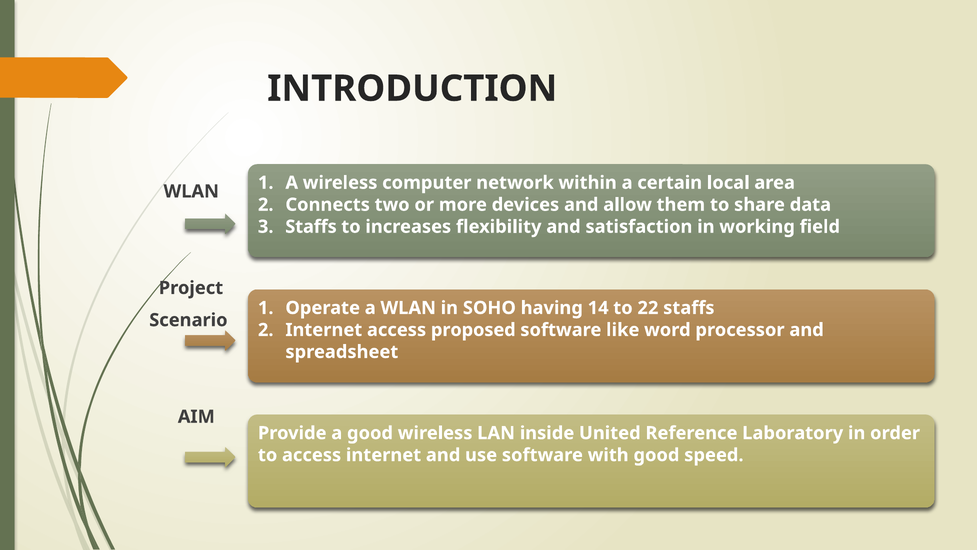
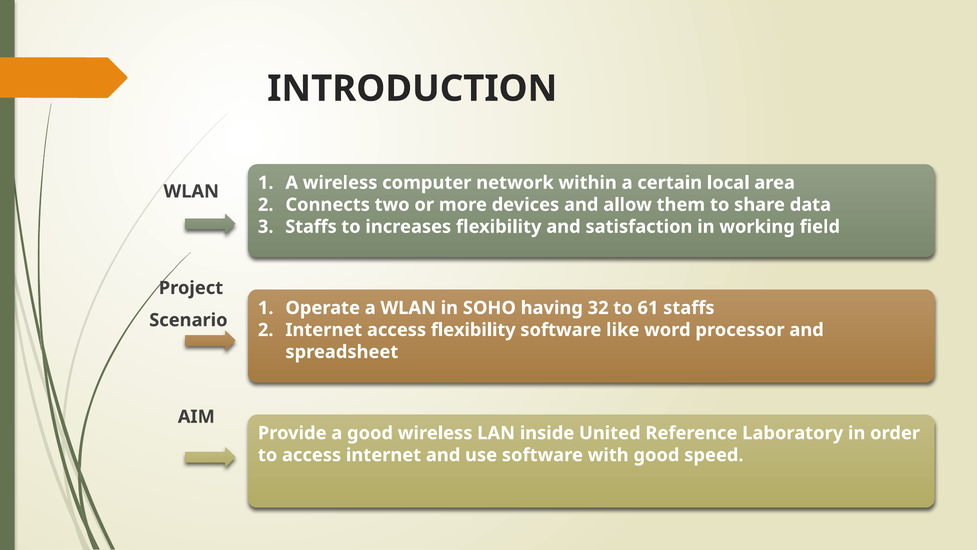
14: 14 -> 32 (598, 308)
22: 22 -> 61 (648, 308)
access proposed: proposed -> flexibility (473, 330)
